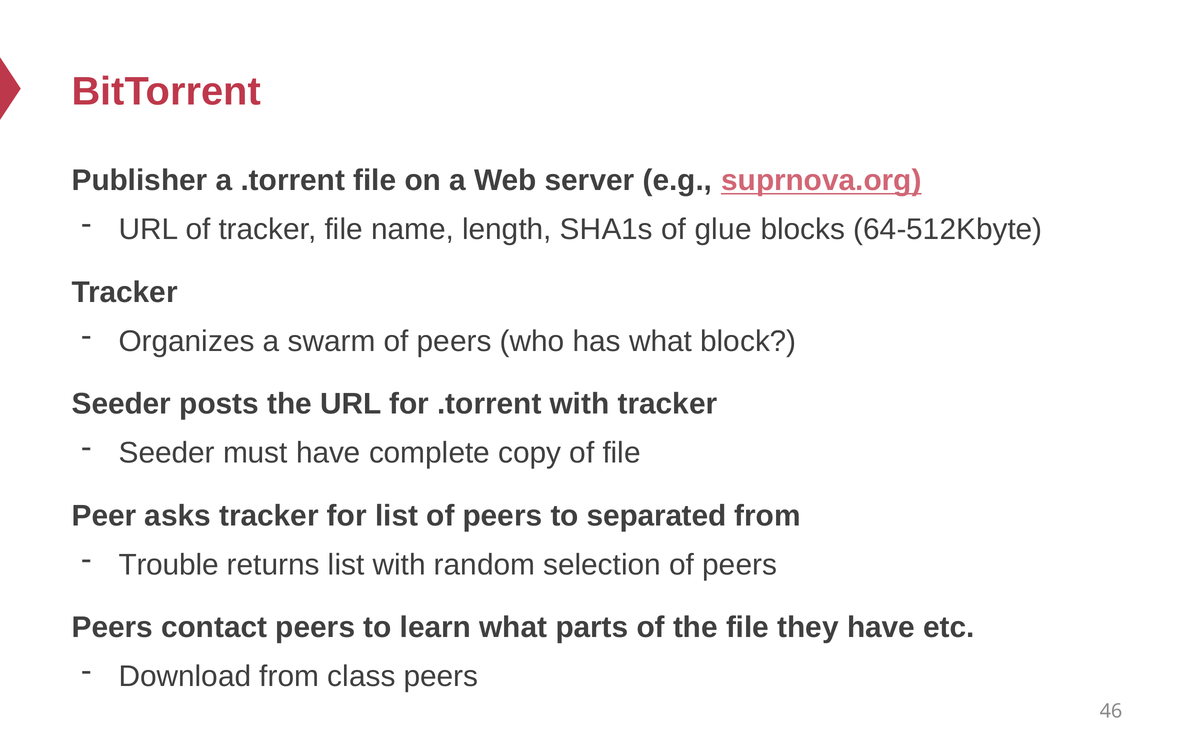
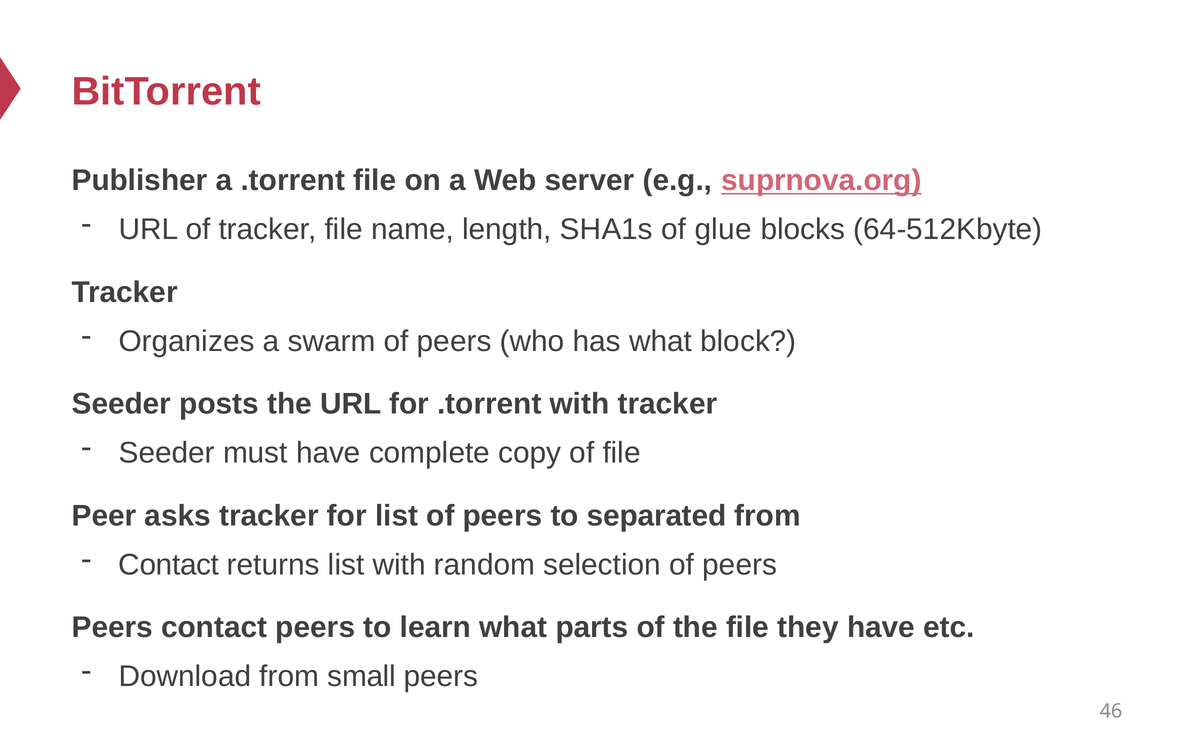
Trouble: Trouble -> Contact (169, 565)
class: class -> small (362, 677)
